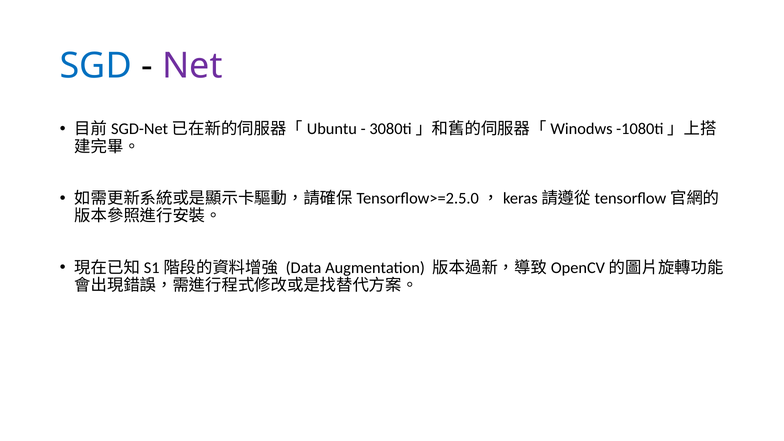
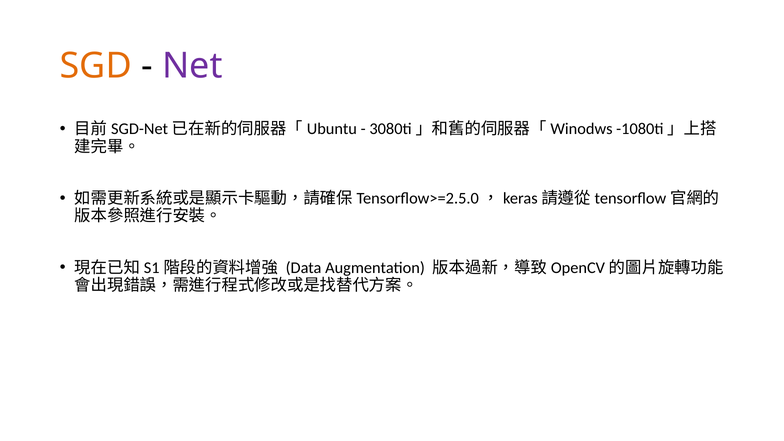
SGD colour: blue -> orange (96, 66)
